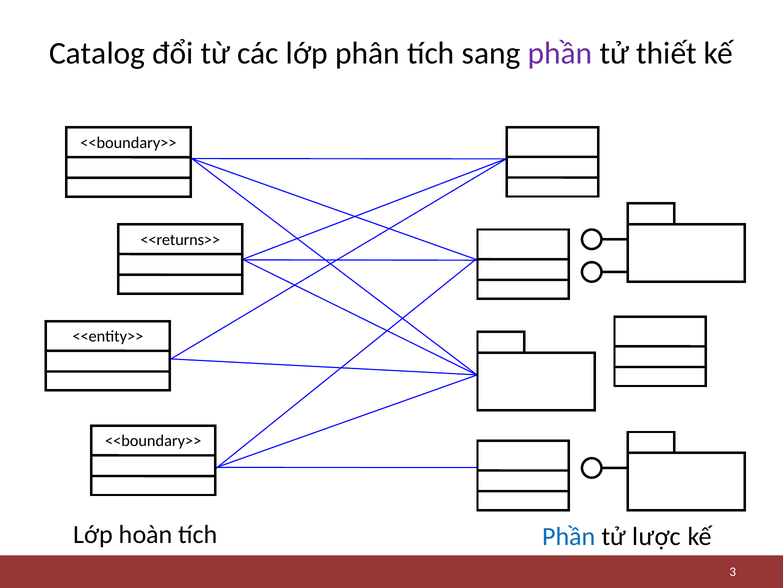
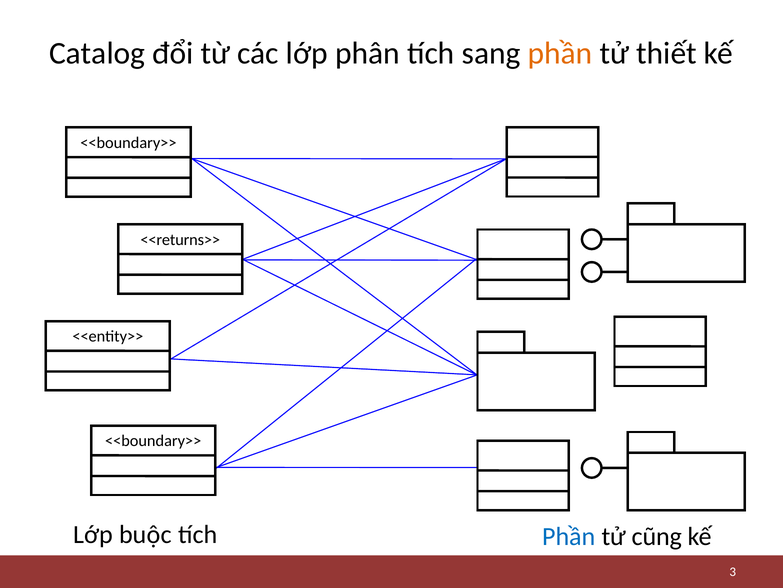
phần colour: purple -> orange (560, 53)
hoàn: hoàn -> buộc (146, 534)
lược: lược -> cũng (657, 536)
